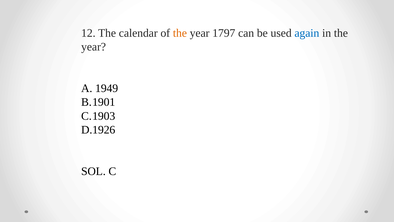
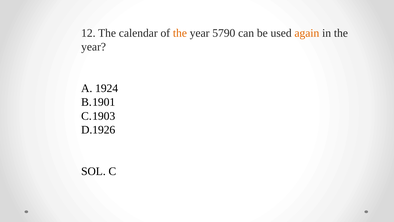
1797: 1797 -> 5790 (224, 33)
again colour: blue -> orange (307, 33)
1949: 1949 -> 1924 (107, 88)
